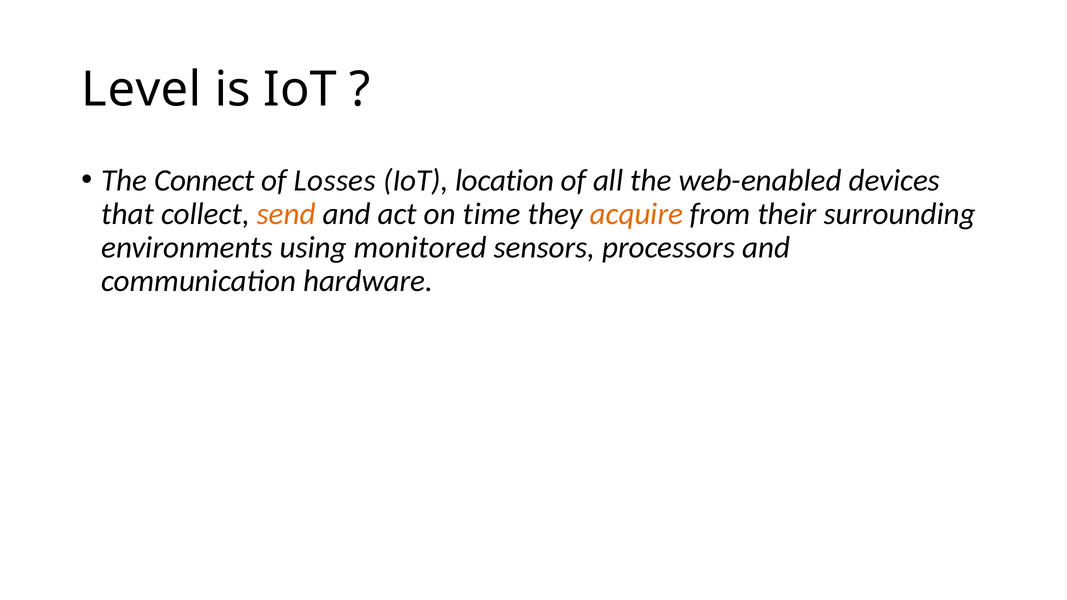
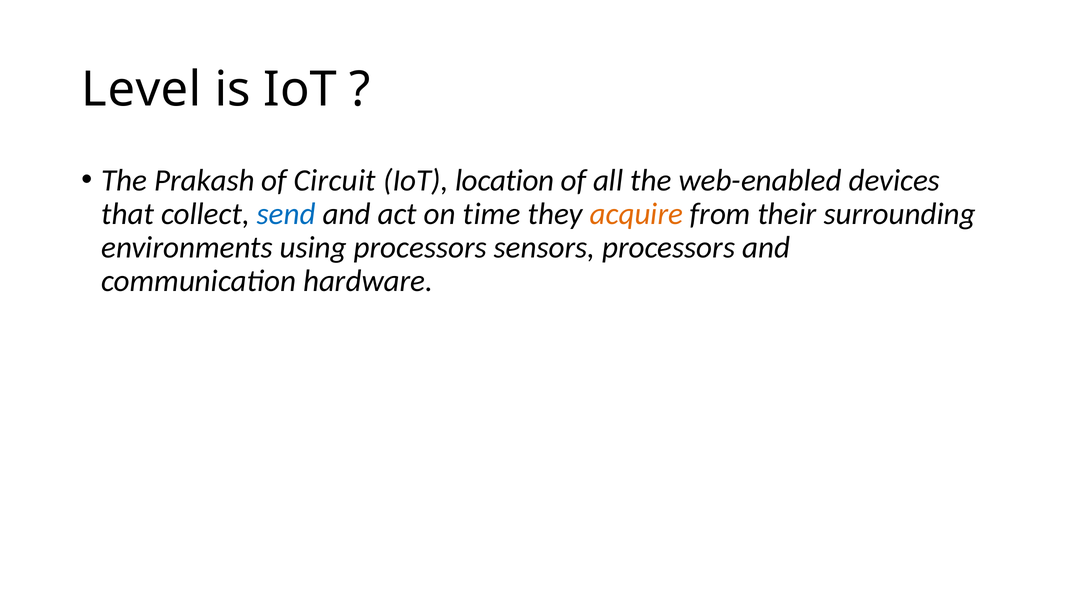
Connect: Connect -> Prakash (204, 180)
Losses: Losses -> Circuit (335, 180)
send colour: orange -> blue (286, 214)
using monitored: monitored -> processors (420, 248)
